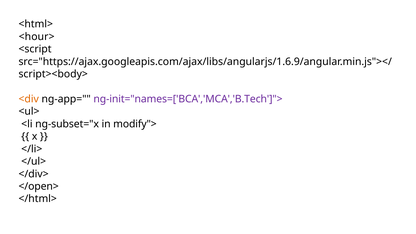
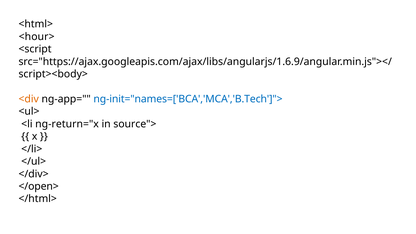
ng-init="names=['BCA','MCA','B.Tech']"> colour: purple -> blue (188, 99)
ng-subset="x: ng-subset="x -> ng-return="x (67, 124)
modify">: modify"> -> source"> (135, 124)
